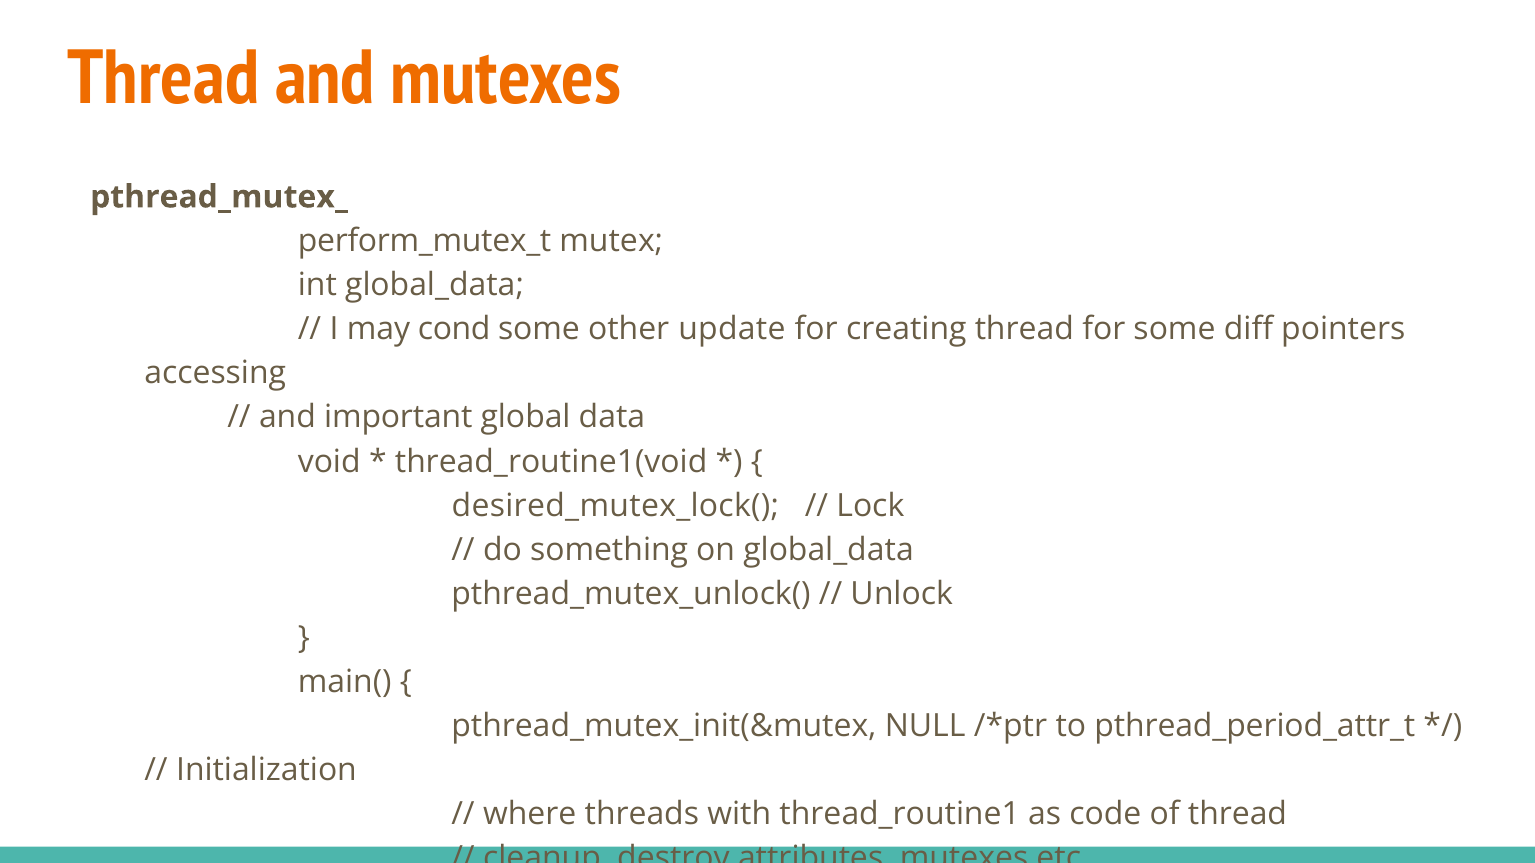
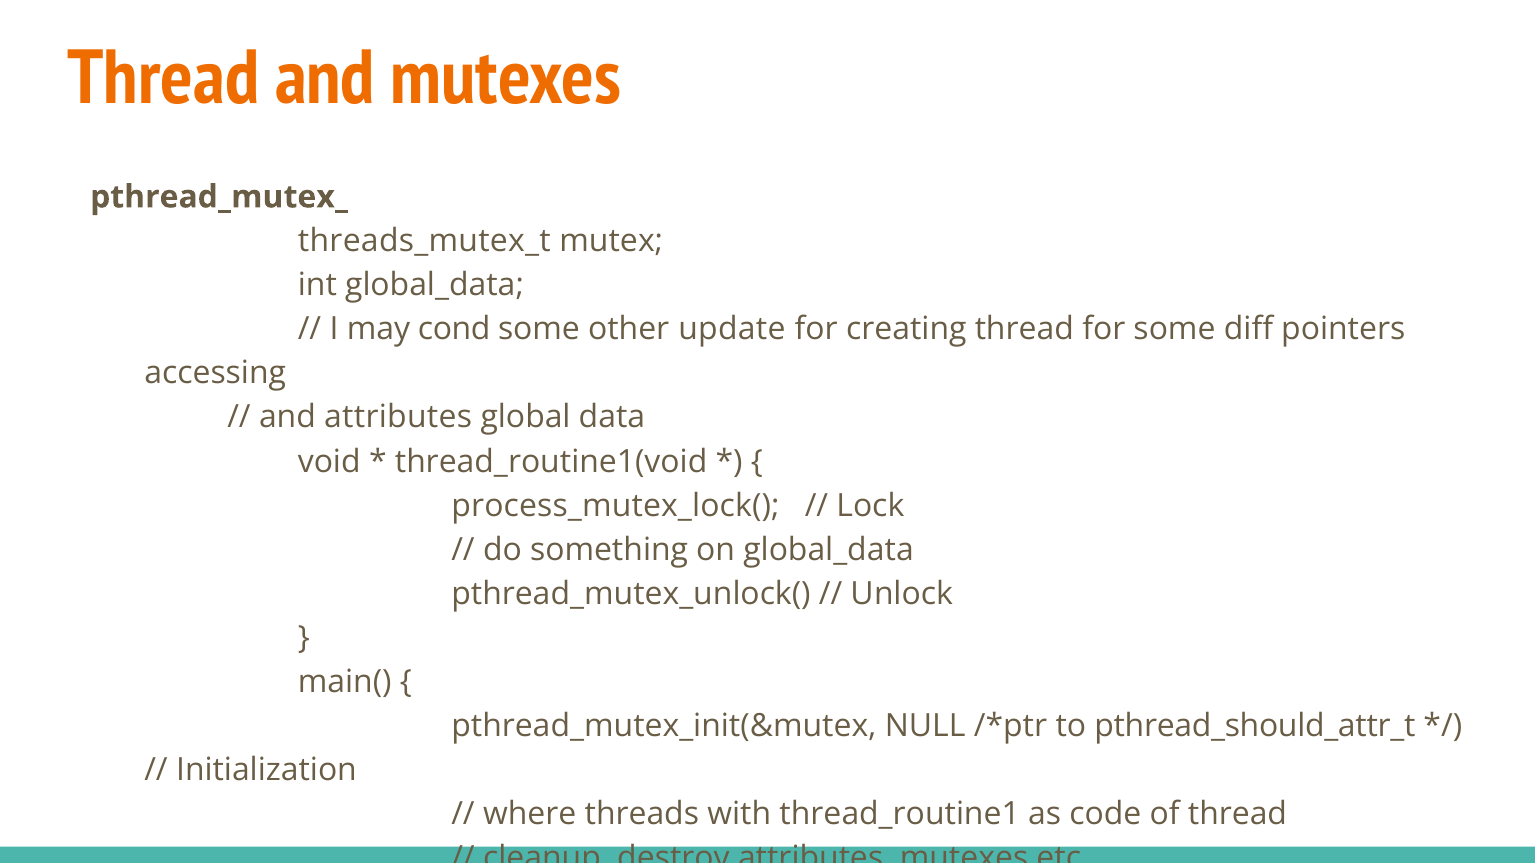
perform_mutex_t: perform_mutex_t -> threads_mutex_t (424, 241)
and important: important -> attributes (398, 418)
desired_mutex_lock(: desired_mutex_lock( -> process_mutex_lock( (615, 506)
pthread_period_attr_t: pthread_period_attr_t -> pthread_should_attr_t (1255, 726)
